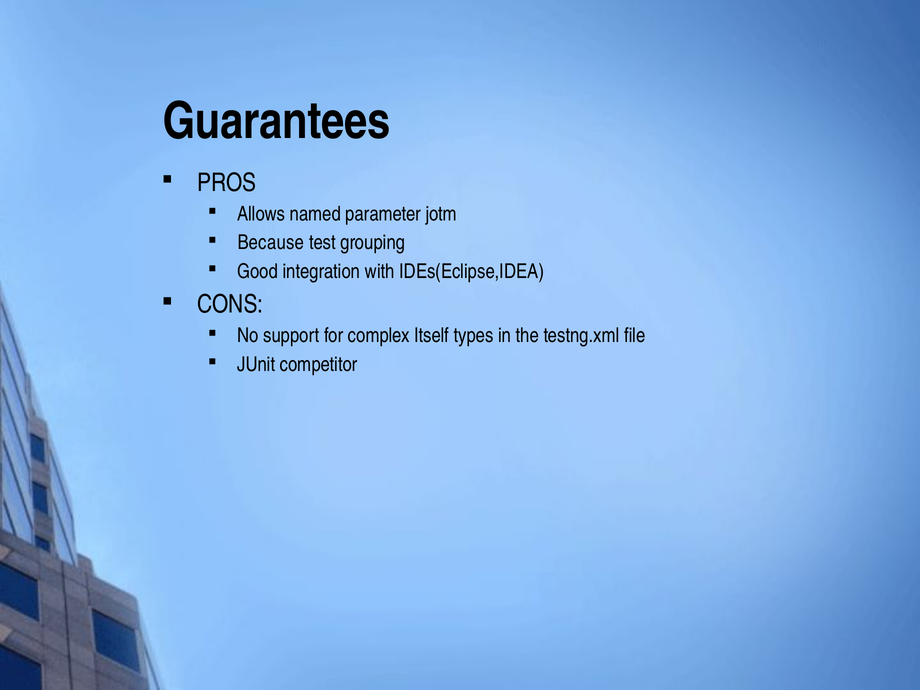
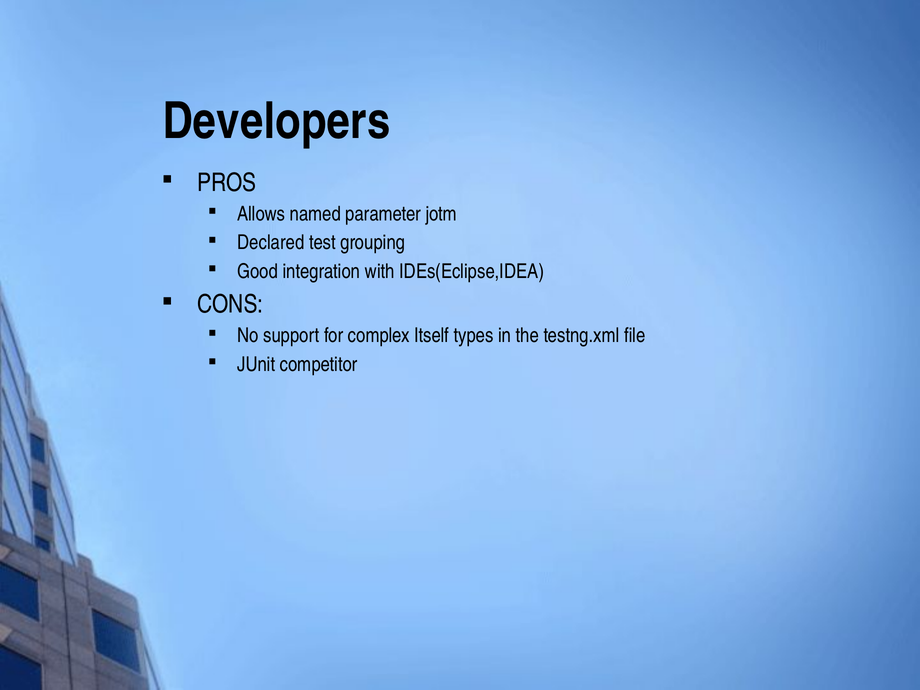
Guarantees: Guarantees -> Developers (276, 122)
Because: Because -> Declared (271, 243)
